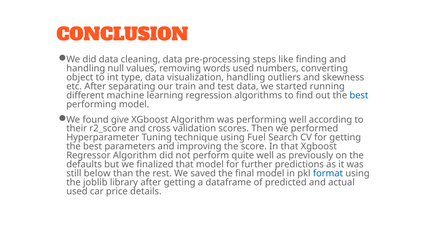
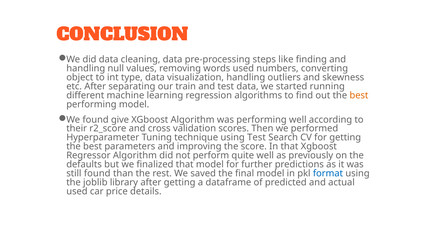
best colour: blue -> orange (359, 95)
using Fuel: Fuel -> Test (256, 138)
still below: below -> found (97, 174)
